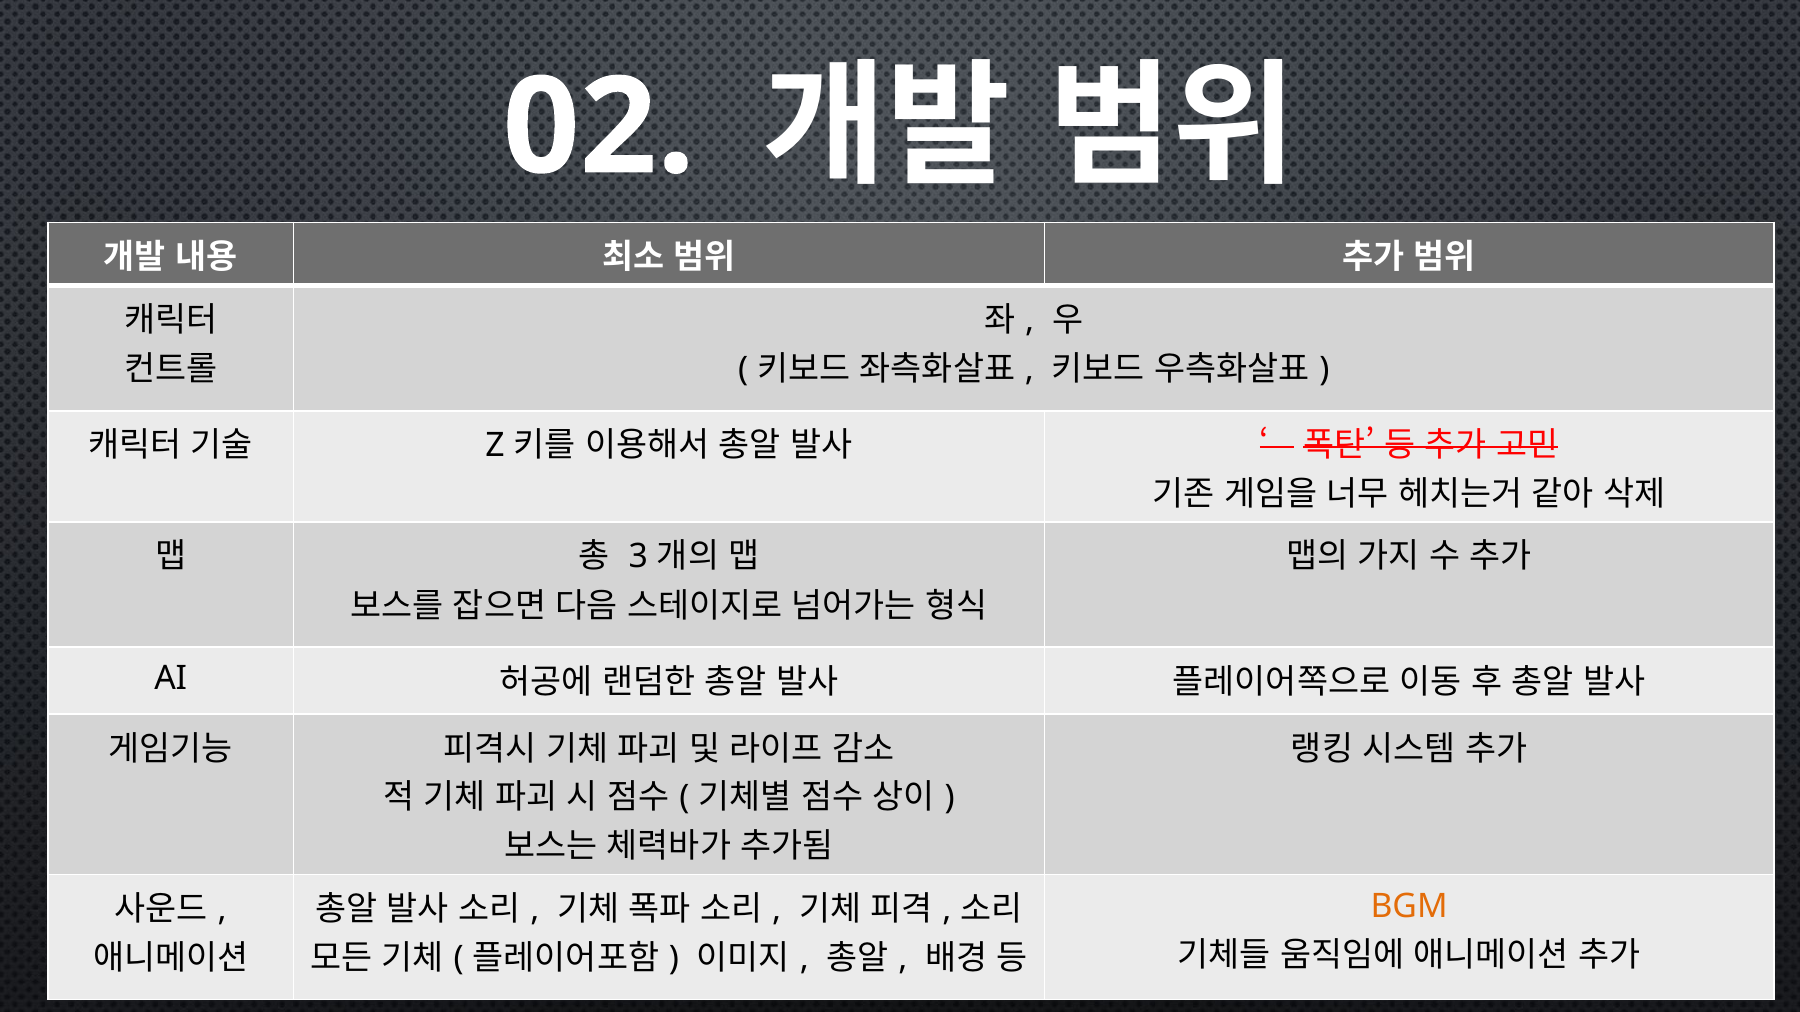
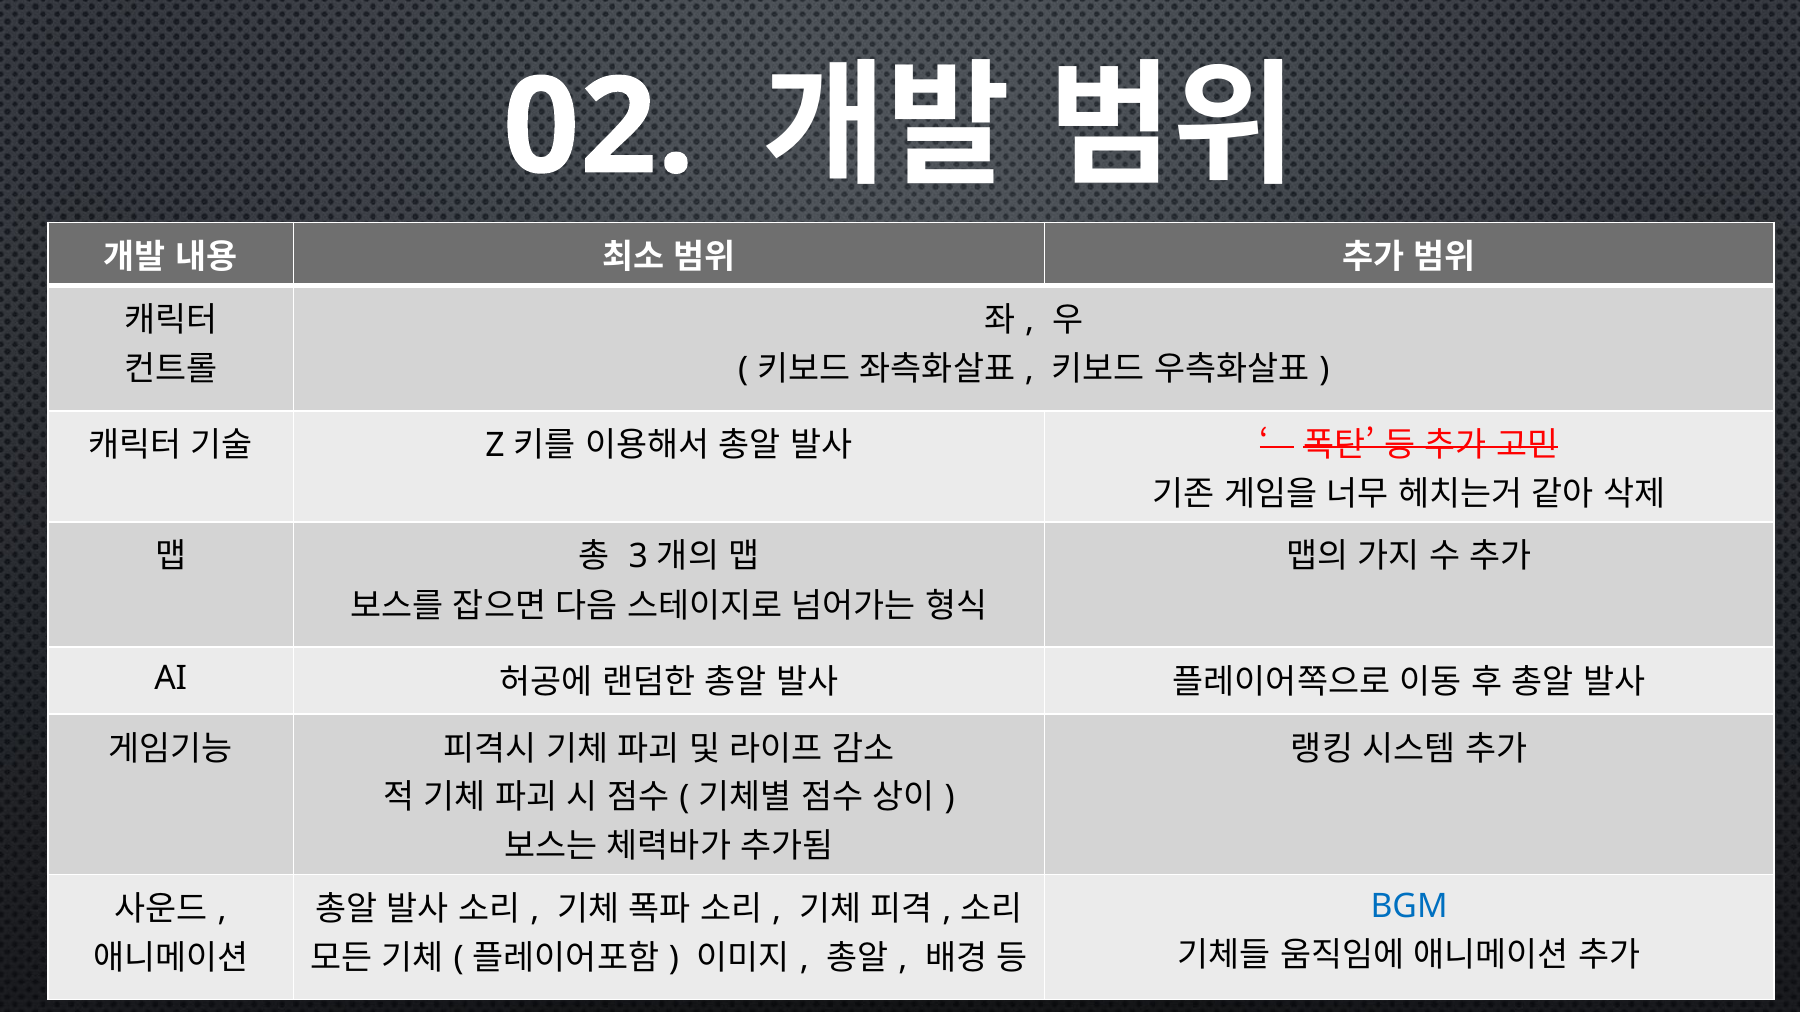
BGM colour: orange -> blue (1409, 906)
